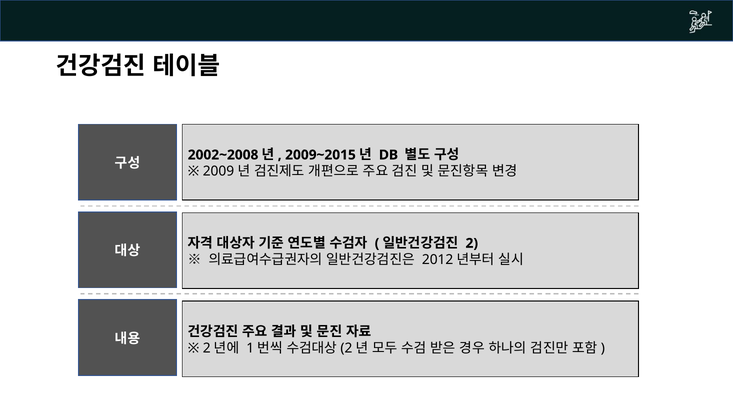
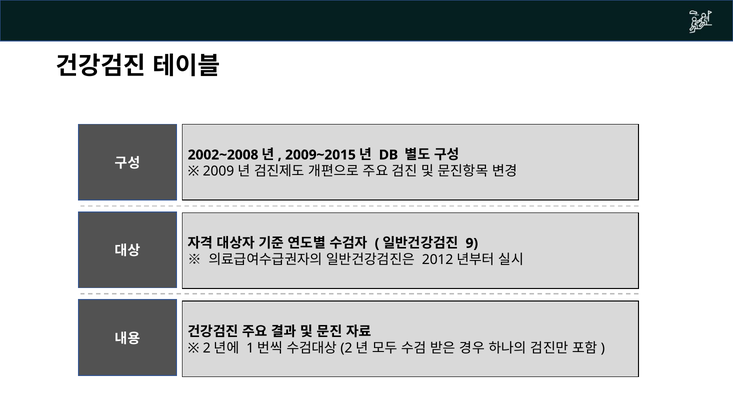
2: 2 -> 9 (472, 243)
